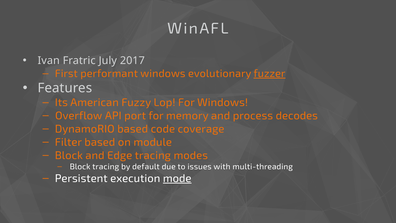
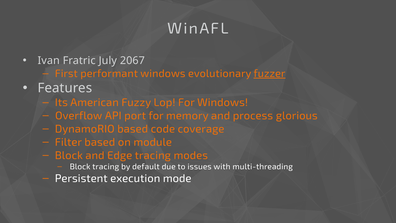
2017: 2017 -> 2067 (132, 61)
decodes: decodes -> glorious (297, 116)
mode underline: present -> none (177, 178)
